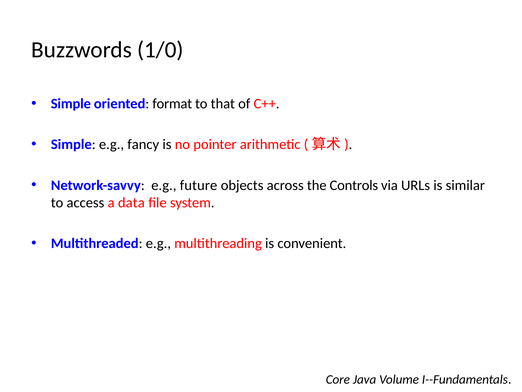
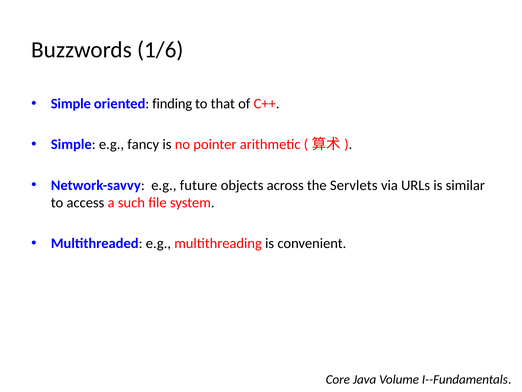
1/0: 1/0 -> 1/6 (160, 50)
format: format -> finding (172, 104)
Controls: Controls -> Servlets (354, 185)
data: data -> such (131, 202)
